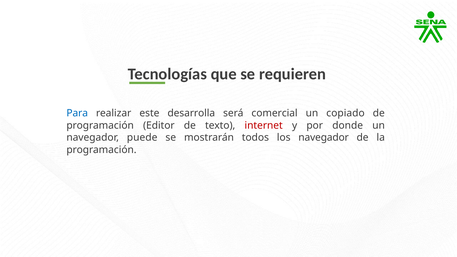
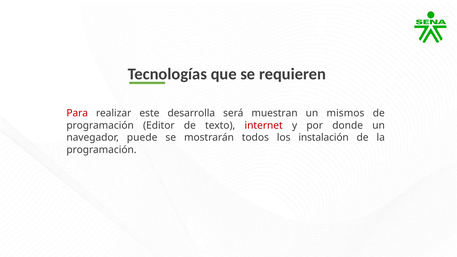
Para colour: blue -> red (77, 113)
comercial: comercial -> muestran (275, 113)
copiado: copiado -> mismos (345, 113)
los navegador: navegador -> instalación (324, 138)
